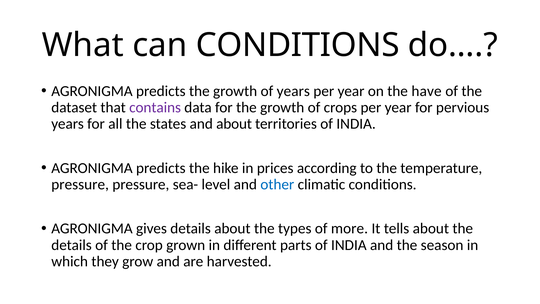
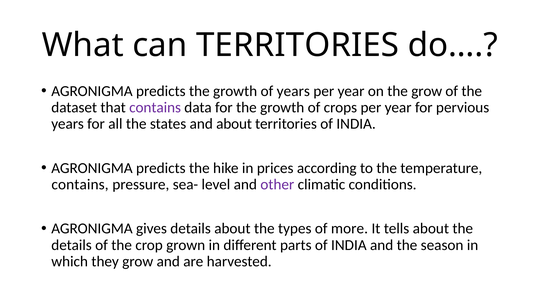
can CONDITIONS: CONDITIONS -> TERRITORIES (298, 45)
the have: have -> grow (427, 91)
pressure: pressure -> contains (80, 184)
other colour: blue -> purple (277, 184)
